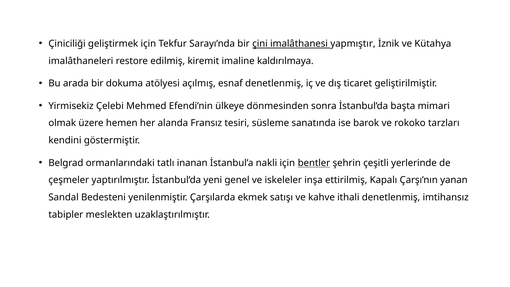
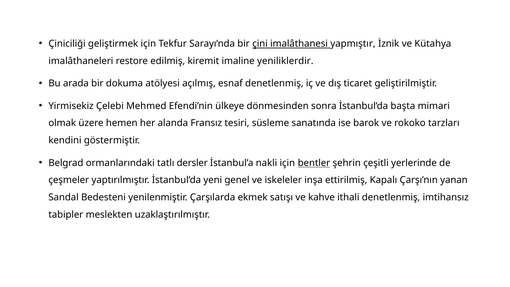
kaldırılmaya: kaldırılmaya -> yeniliklerdir (285, 61)
inanan: inanan -> dersler (192, 163)
